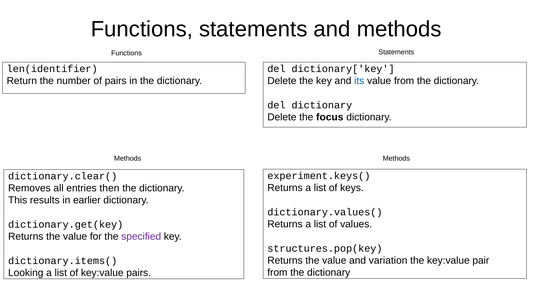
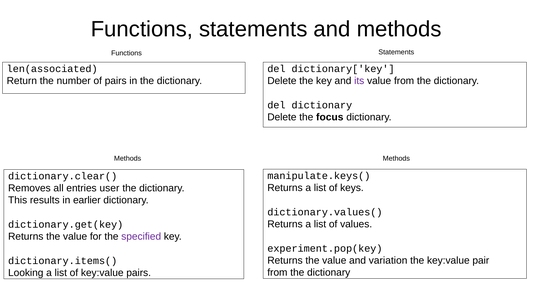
len(identifier: len(identifier -> len(associated (52, 69)
its colour: blue -> purple (359, 81)
experiment.keys(: experiment.keys( -> manipulate.keys( (319, 176)
then: then -> user (109, 188)
structures.pop(key: structures.pop(key -> experiment.pop(key (325, 248)
